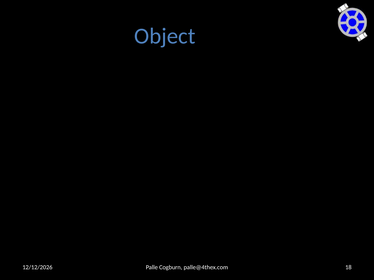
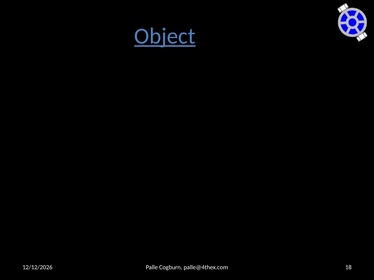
Object underline: none -> present (165, 36)
